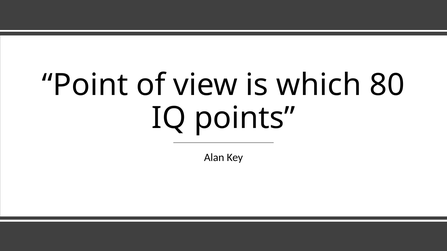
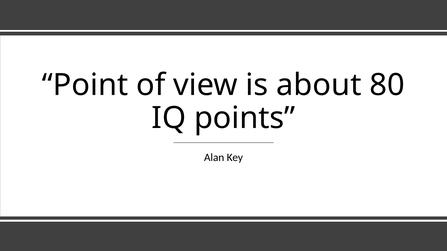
which: which -> about (319, 85)
